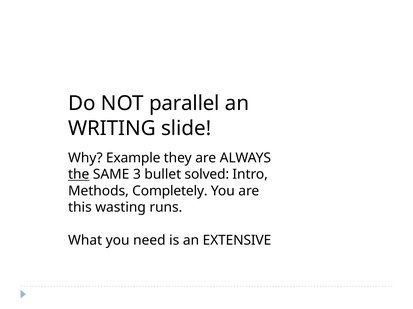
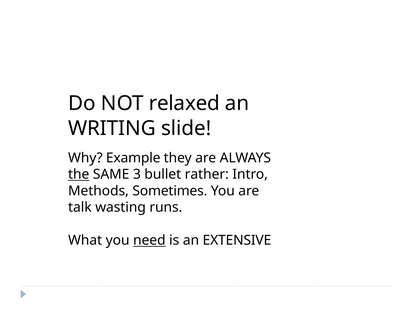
parallel: parallel -> relaxed (184, 104)
solved: solved -> rather (207, 175)
Completely: Completely -> Sometimes (170, 191)
this: this -> talk (80, 208)
need underline: none -> present (149, 241)
